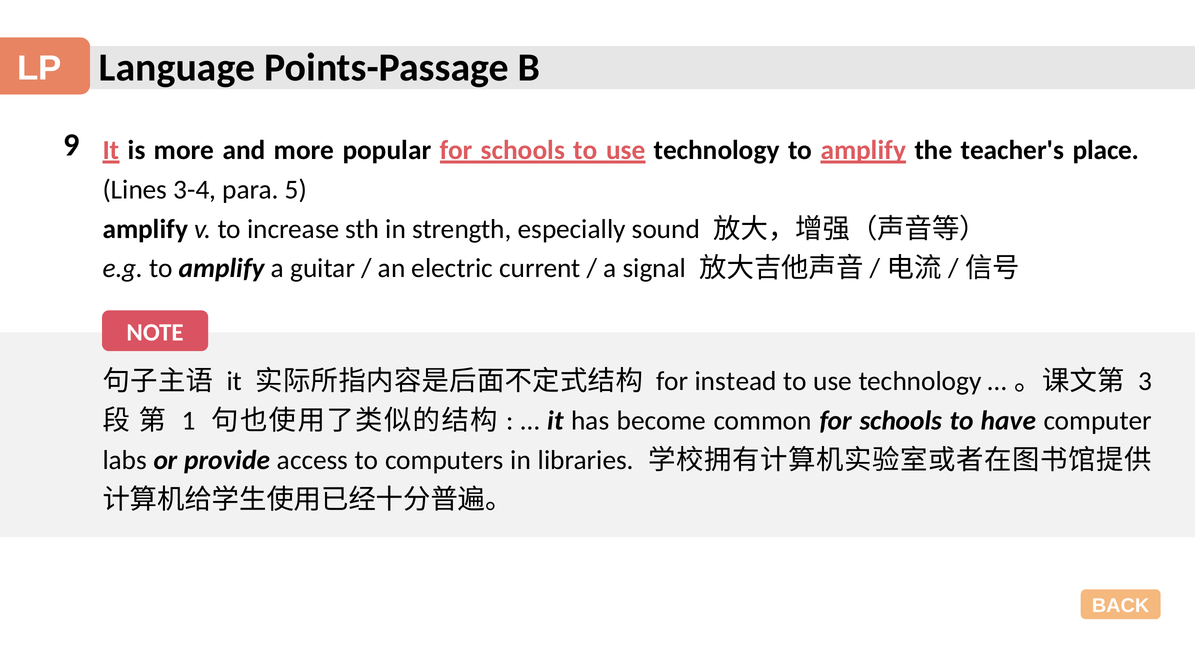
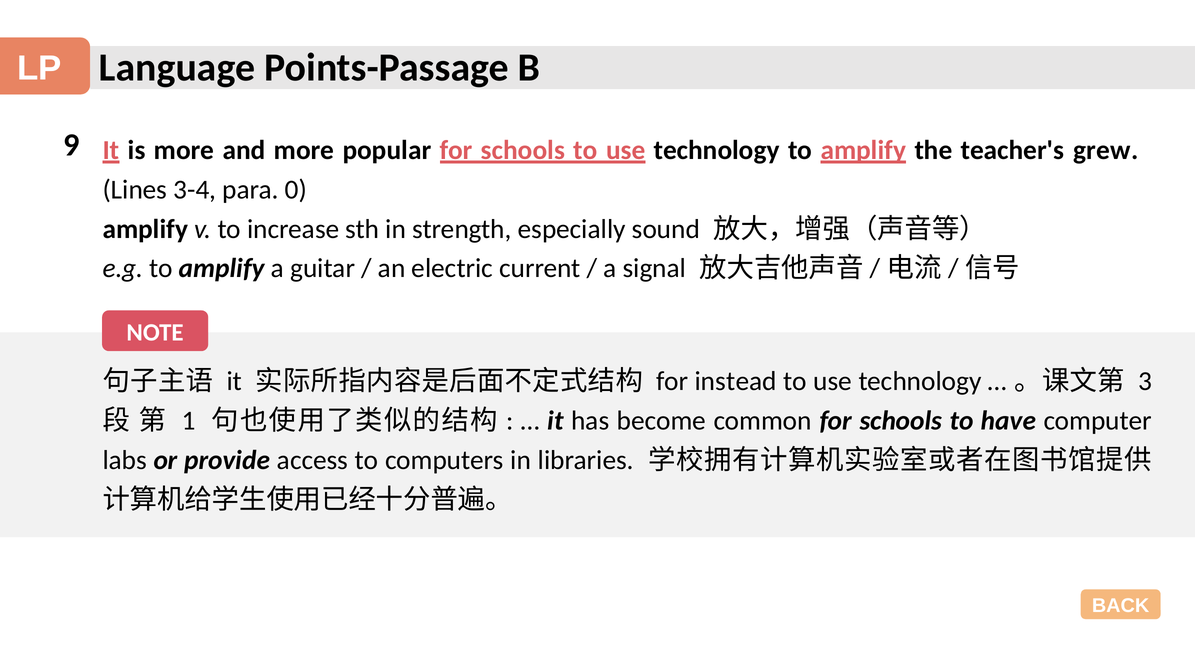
place: place -> grew (1106, 150)
5: 5 -> 0 (296, 190)
